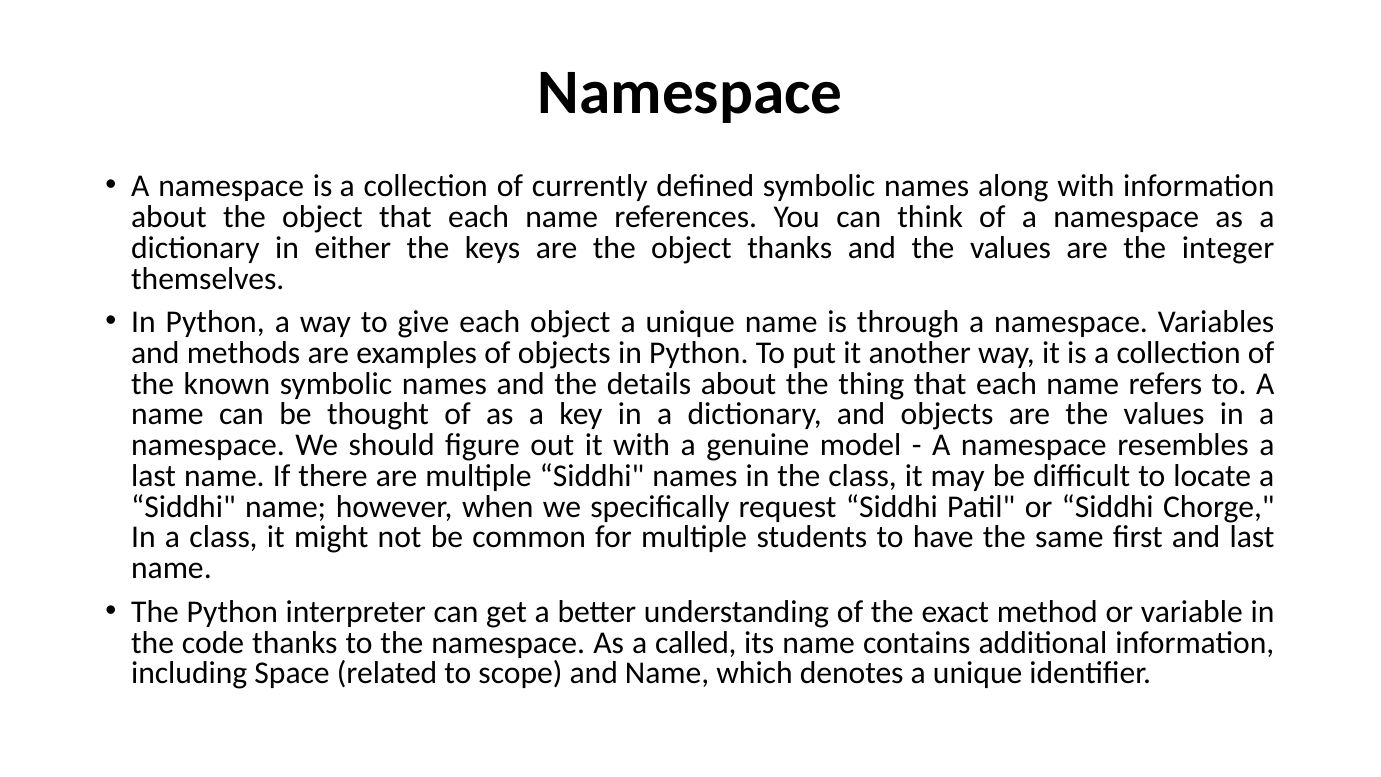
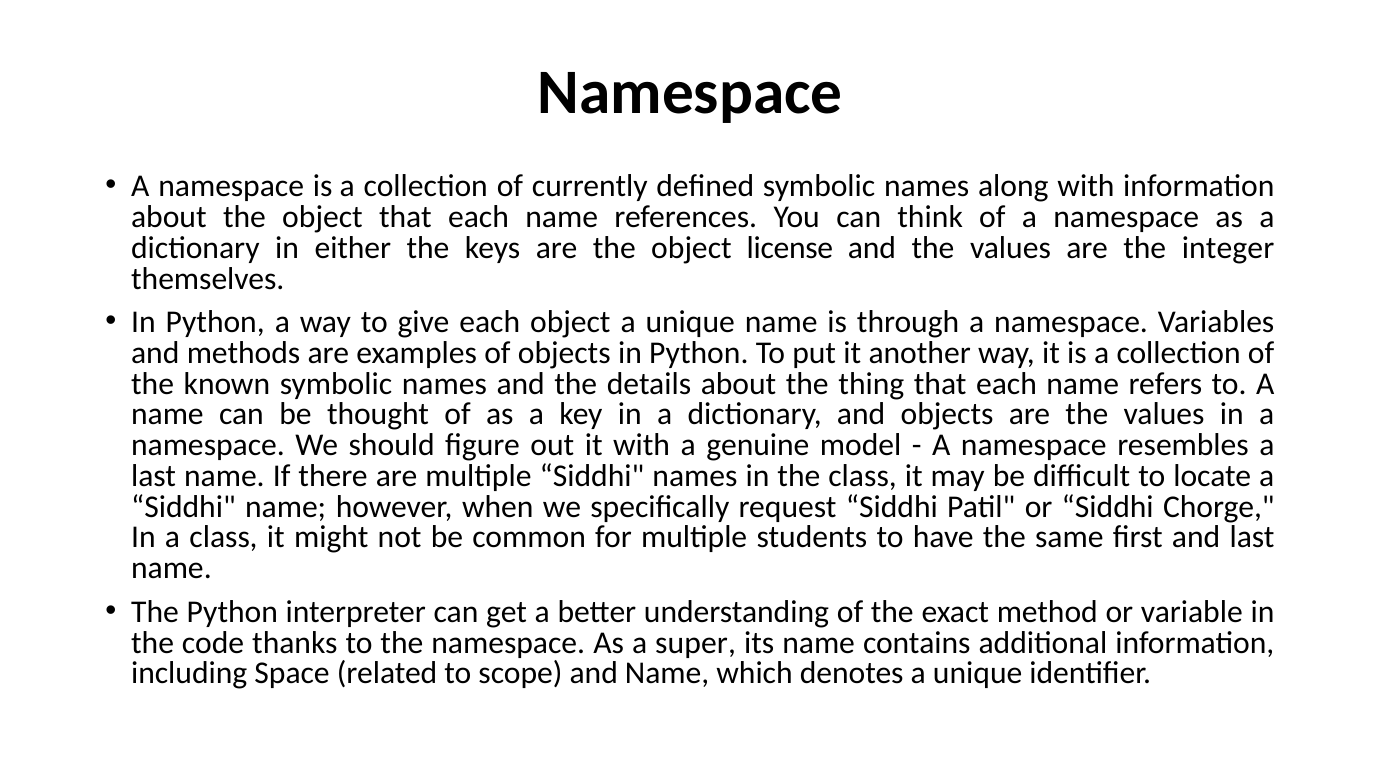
object thanks: thanks -> license (790, 248)
called: called -> super (696, 643)
